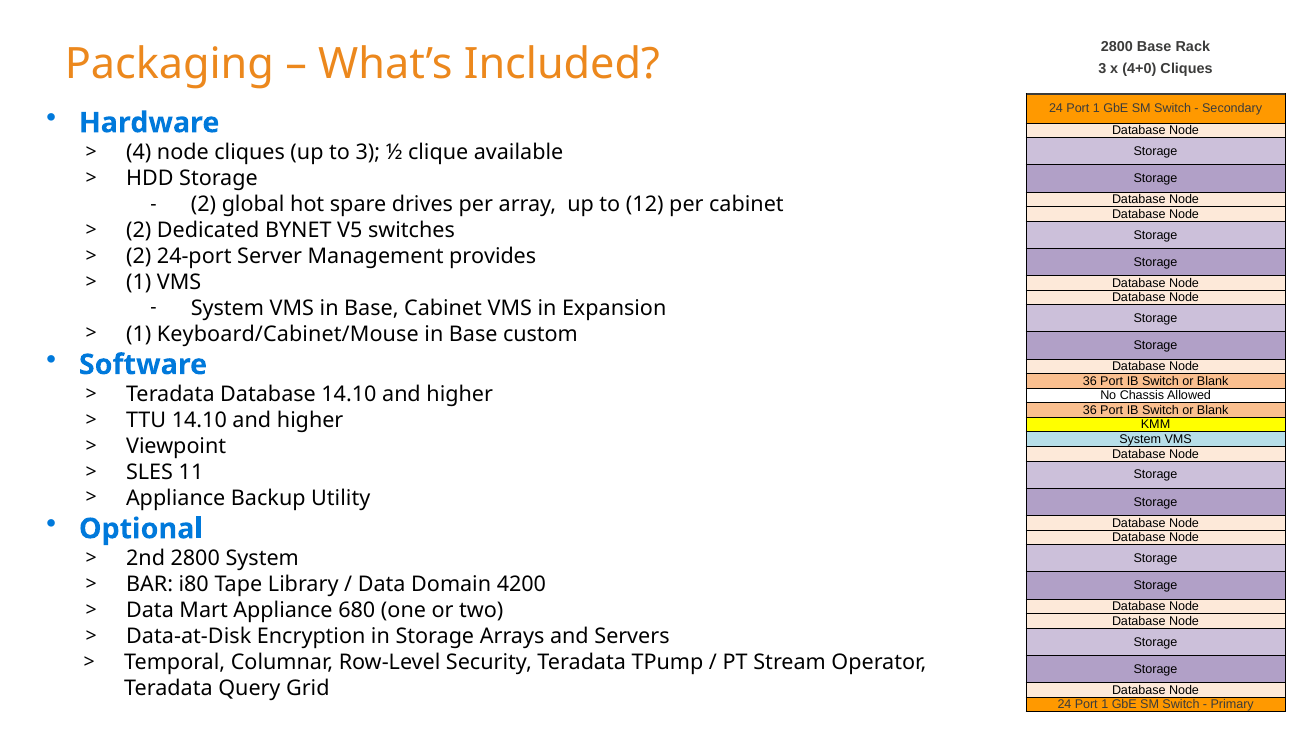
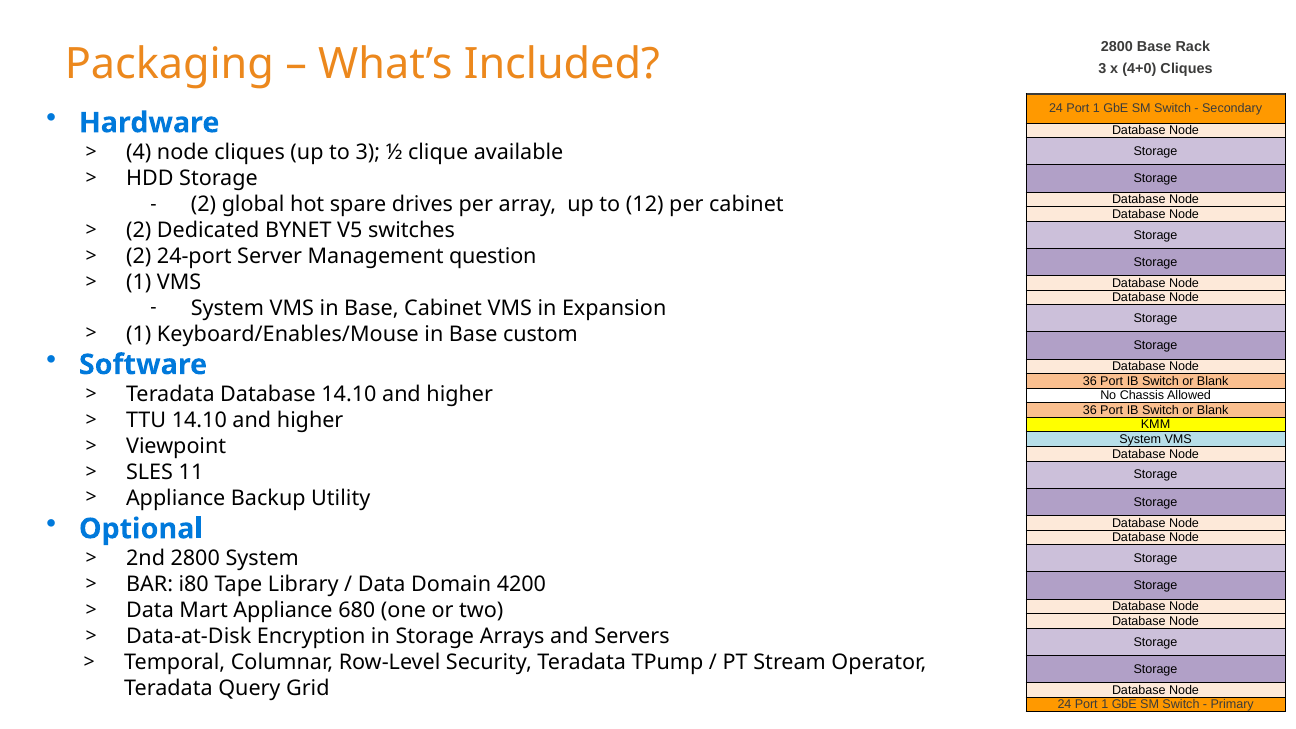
provides: provides -> question (493, 256)
Keyboard/Cabinet/Mouse: Keyboard/Cabinet/Mouse -> Keyboard/Enables/Mouse (288, 334)
